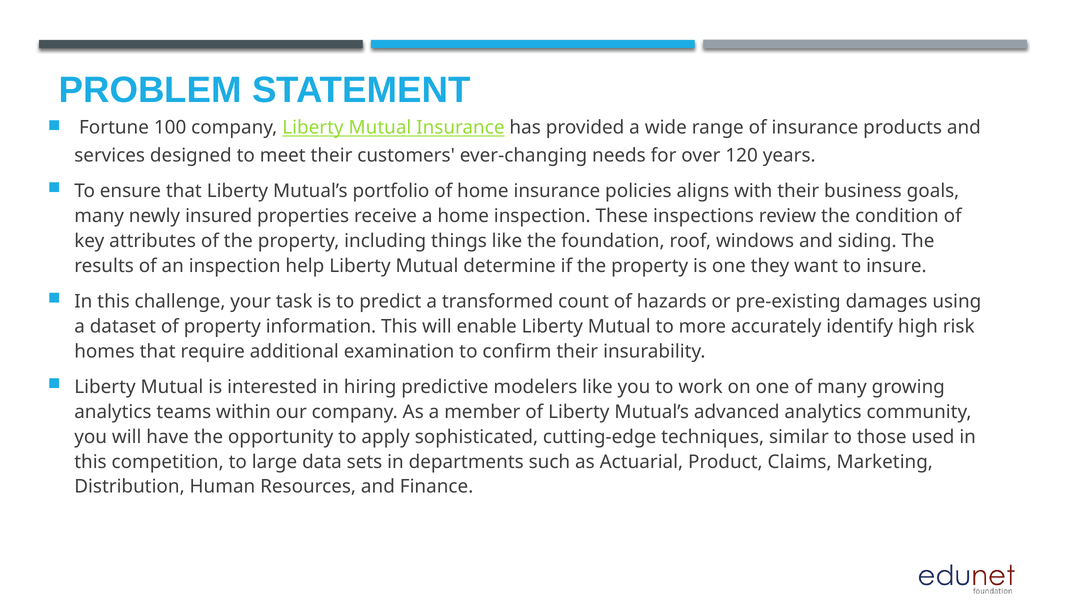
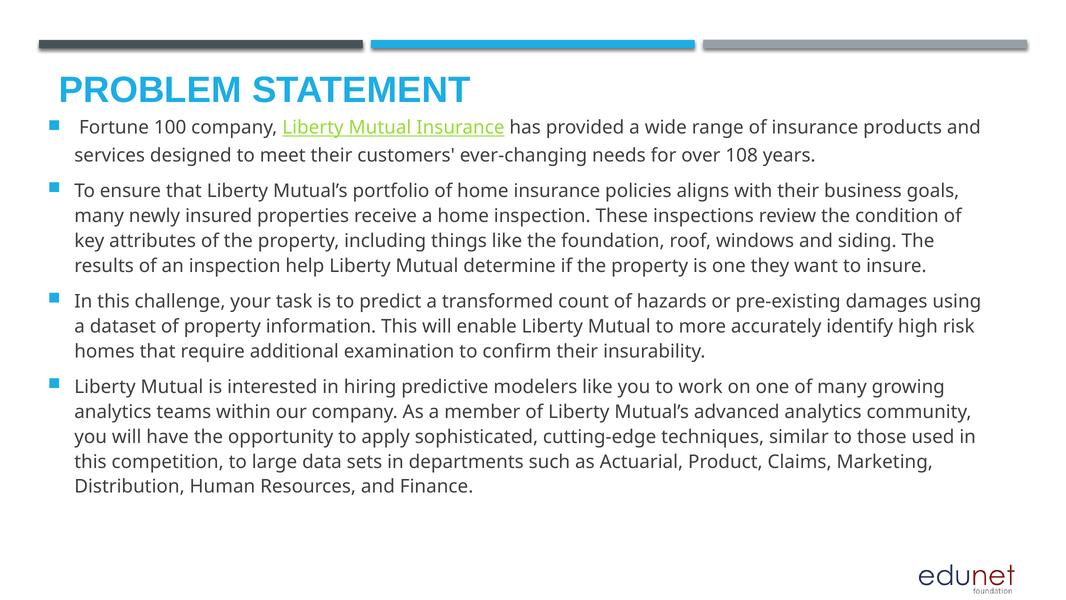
120: 120 -> 108 (742, 156)
